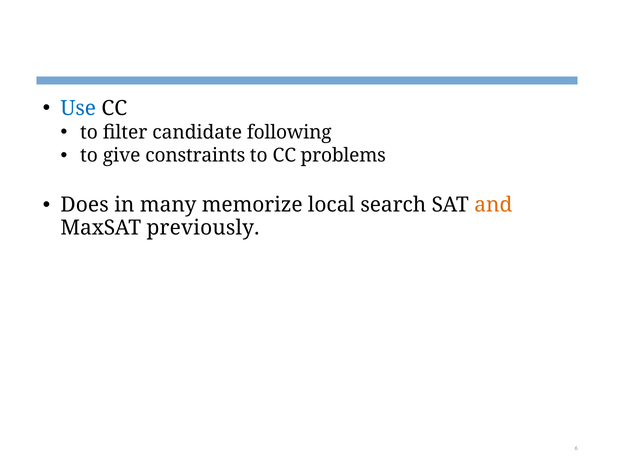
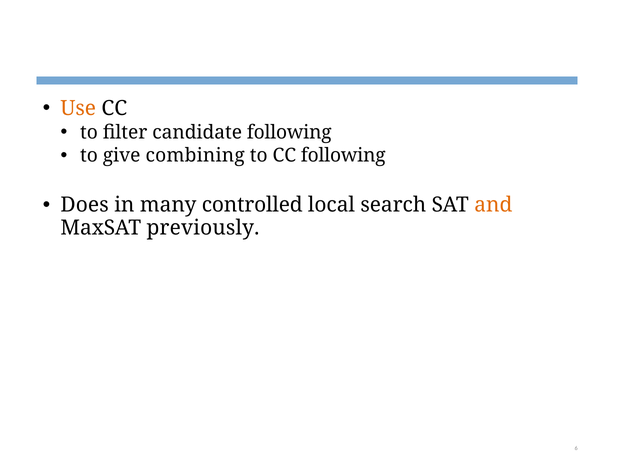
Use colour: blue -> orange (78, 108)
constraints: constraints -> combining (195, 156)
CC problems: problems -> following (343, 156)
memorize: memorize -> controlled (252, 205)
